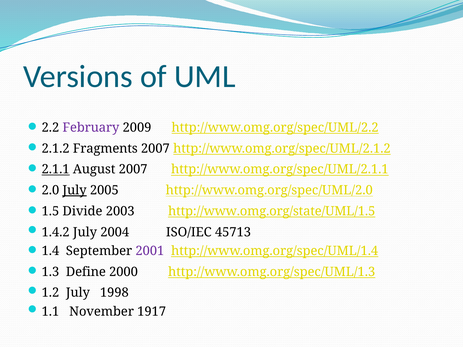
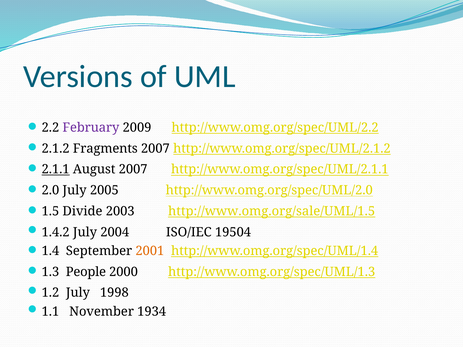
July underline: present -> none (75, 190)
http://www.omg.org/state/UML/1.5: http://www.omg.org/state/UML/1.5 -> http://www.omg.org/sale/UML/1.5 (272, 211)
45713: 45713 -> 19504 (233, 232)
2001 colour: purple -> orange (150, 251)
Define: Define -> People (86, 272)
1917: 1917 -> 1934 (152, 312)
